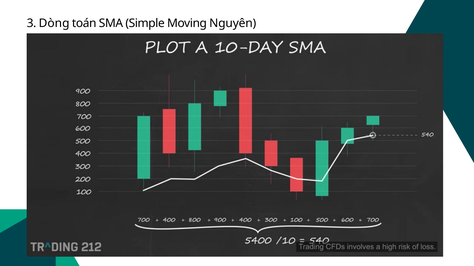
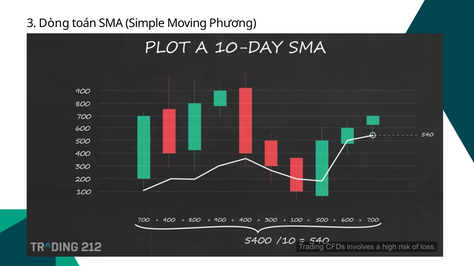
Nguyên: Nguyên -> Phương (233, 23)
